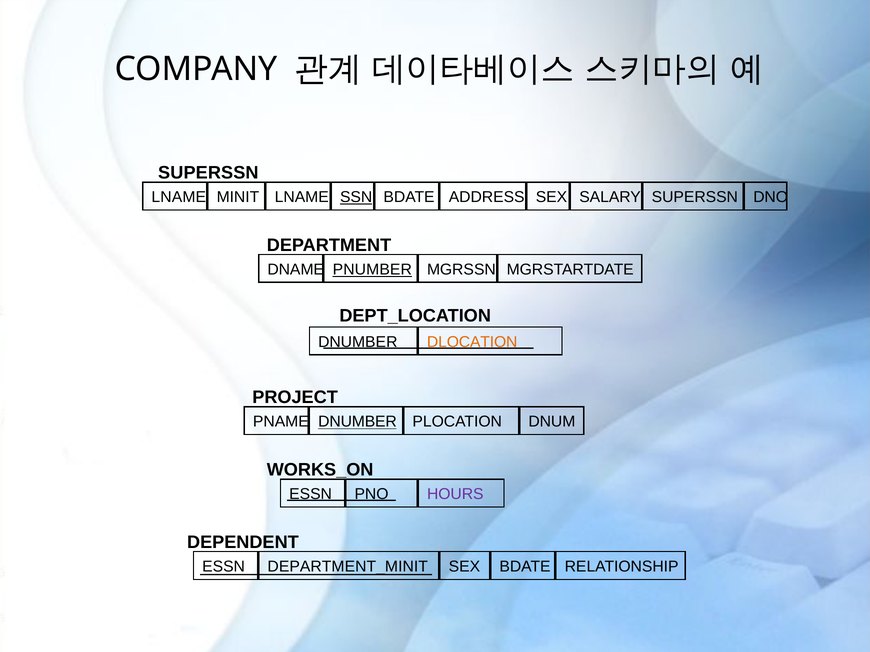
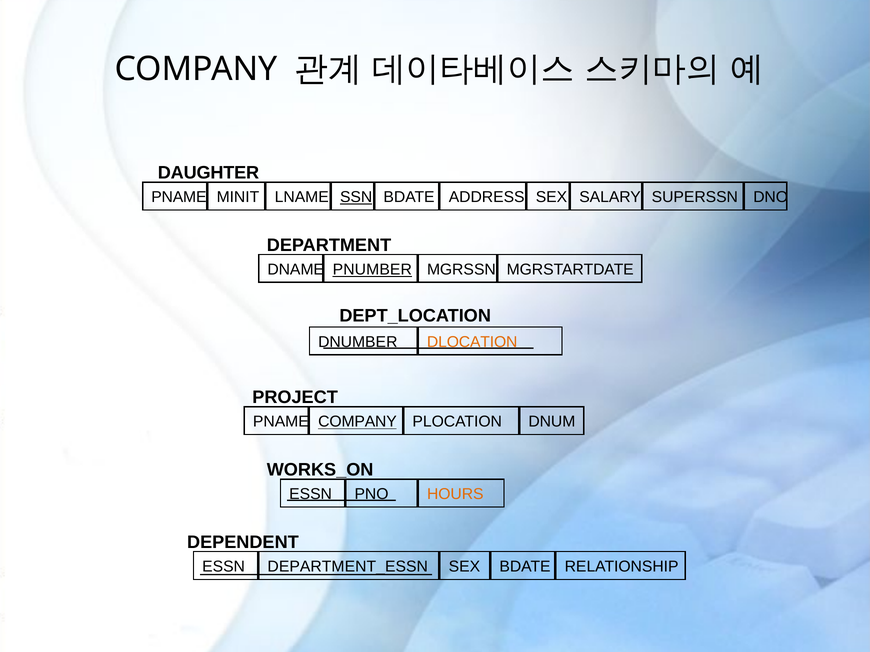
SUPERSSN: SUPERSSN -> DAUGHTER (208, 173)
LNAME: LNAME -> PNAME (179, 197)
PNAME DNUMBER: DNUMBER -> COMPANY (358, 422)
HOURS colour: purple -> orange (455, 495)
DEPARTMENT_MINIT: DEPARTMENT_MINIT -> DEPARTMENT_ESSN (348, 567)
